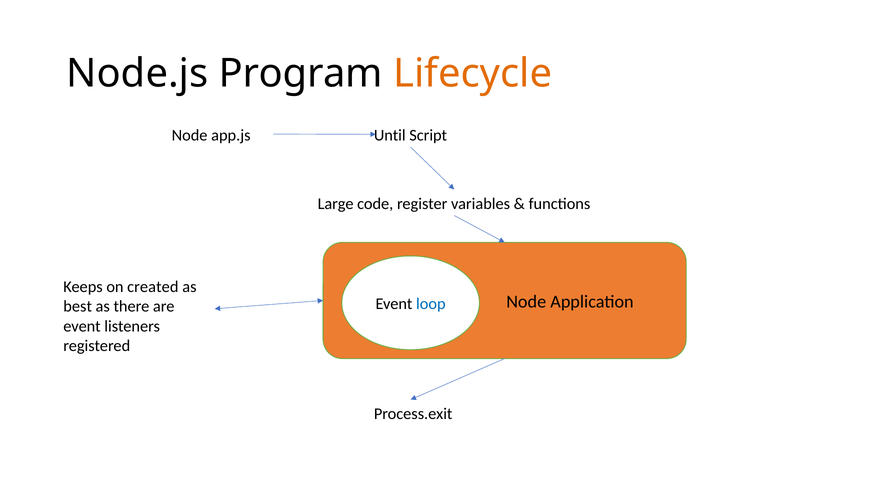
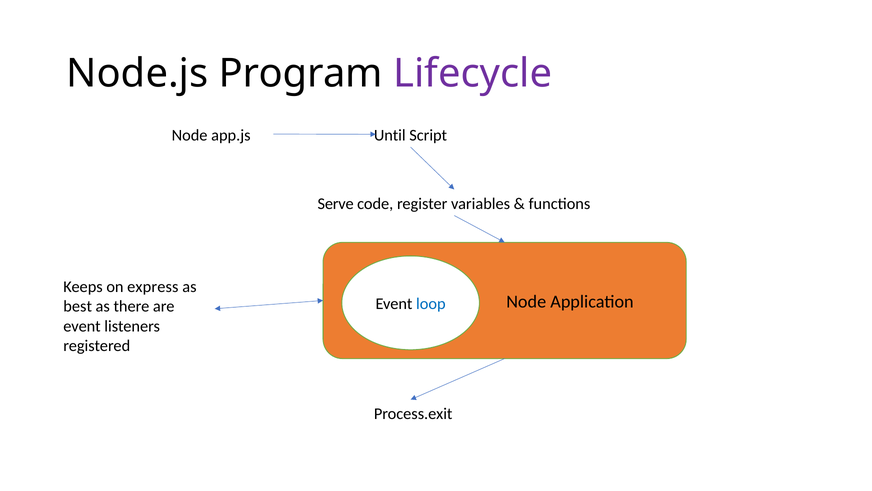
Lifecycle colour: orange -> purple (473, 73)
Large: Large -> Serve (336, 203)
created: created -> express (153, 287)
